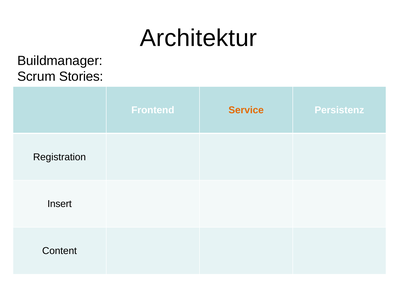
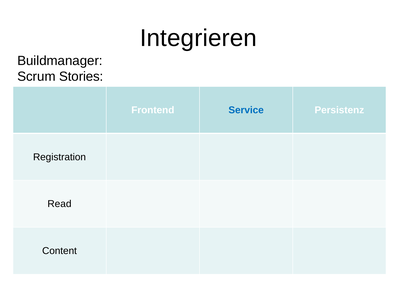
Architektur: Architektur -> Integrieren (198, 38)
Service colour: orange -> blue (246, 110)
Insert: Insert -> Read (59, 204)
